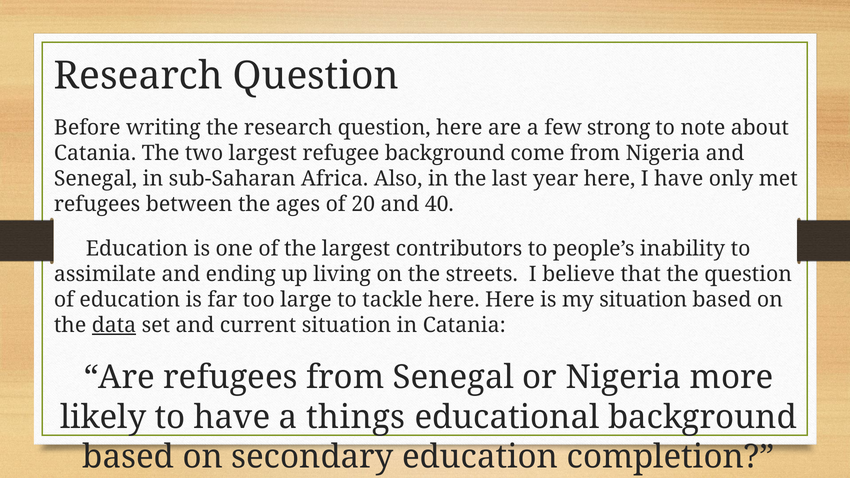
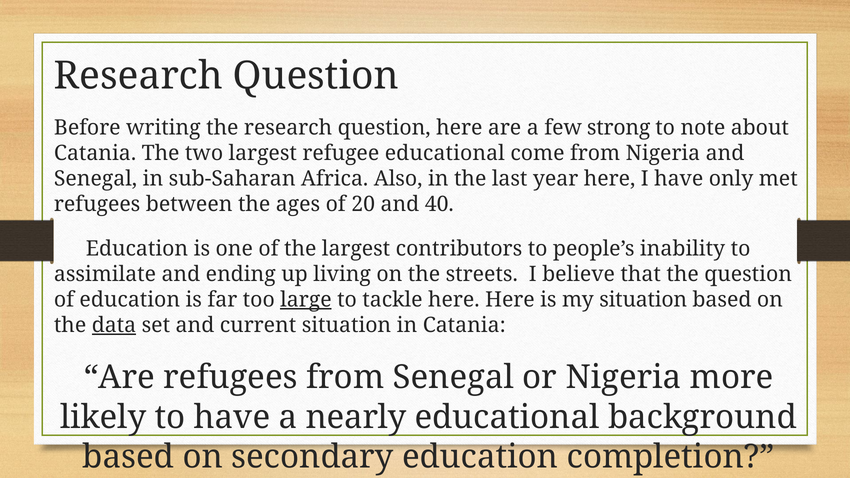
refugee background: background -> educational (445, 153)
large underline: none -> present (306, 300)
things: things -> nearly (356, 417)
